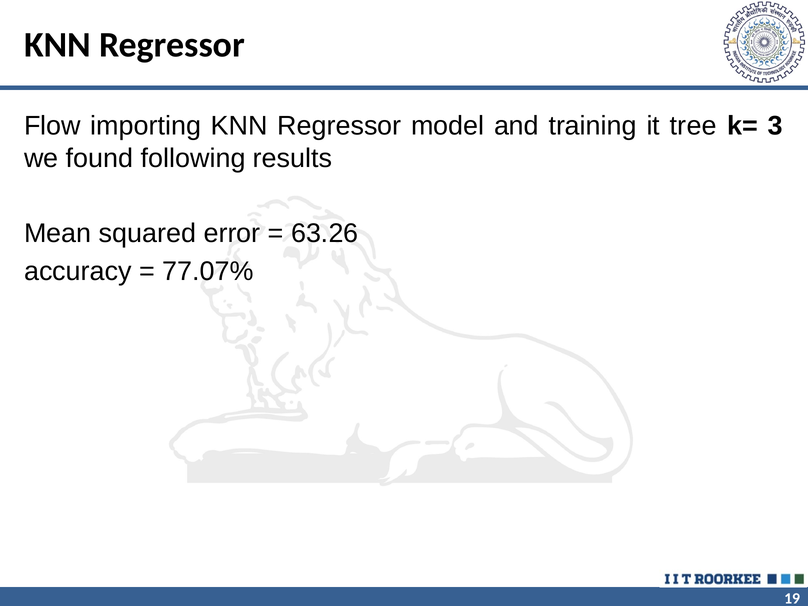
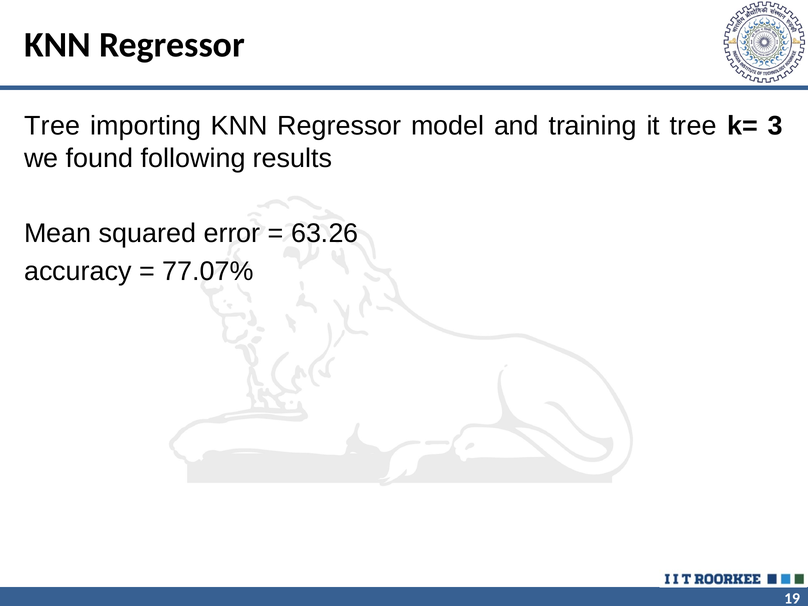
Flow: Flow -> Tree (52, 126)
